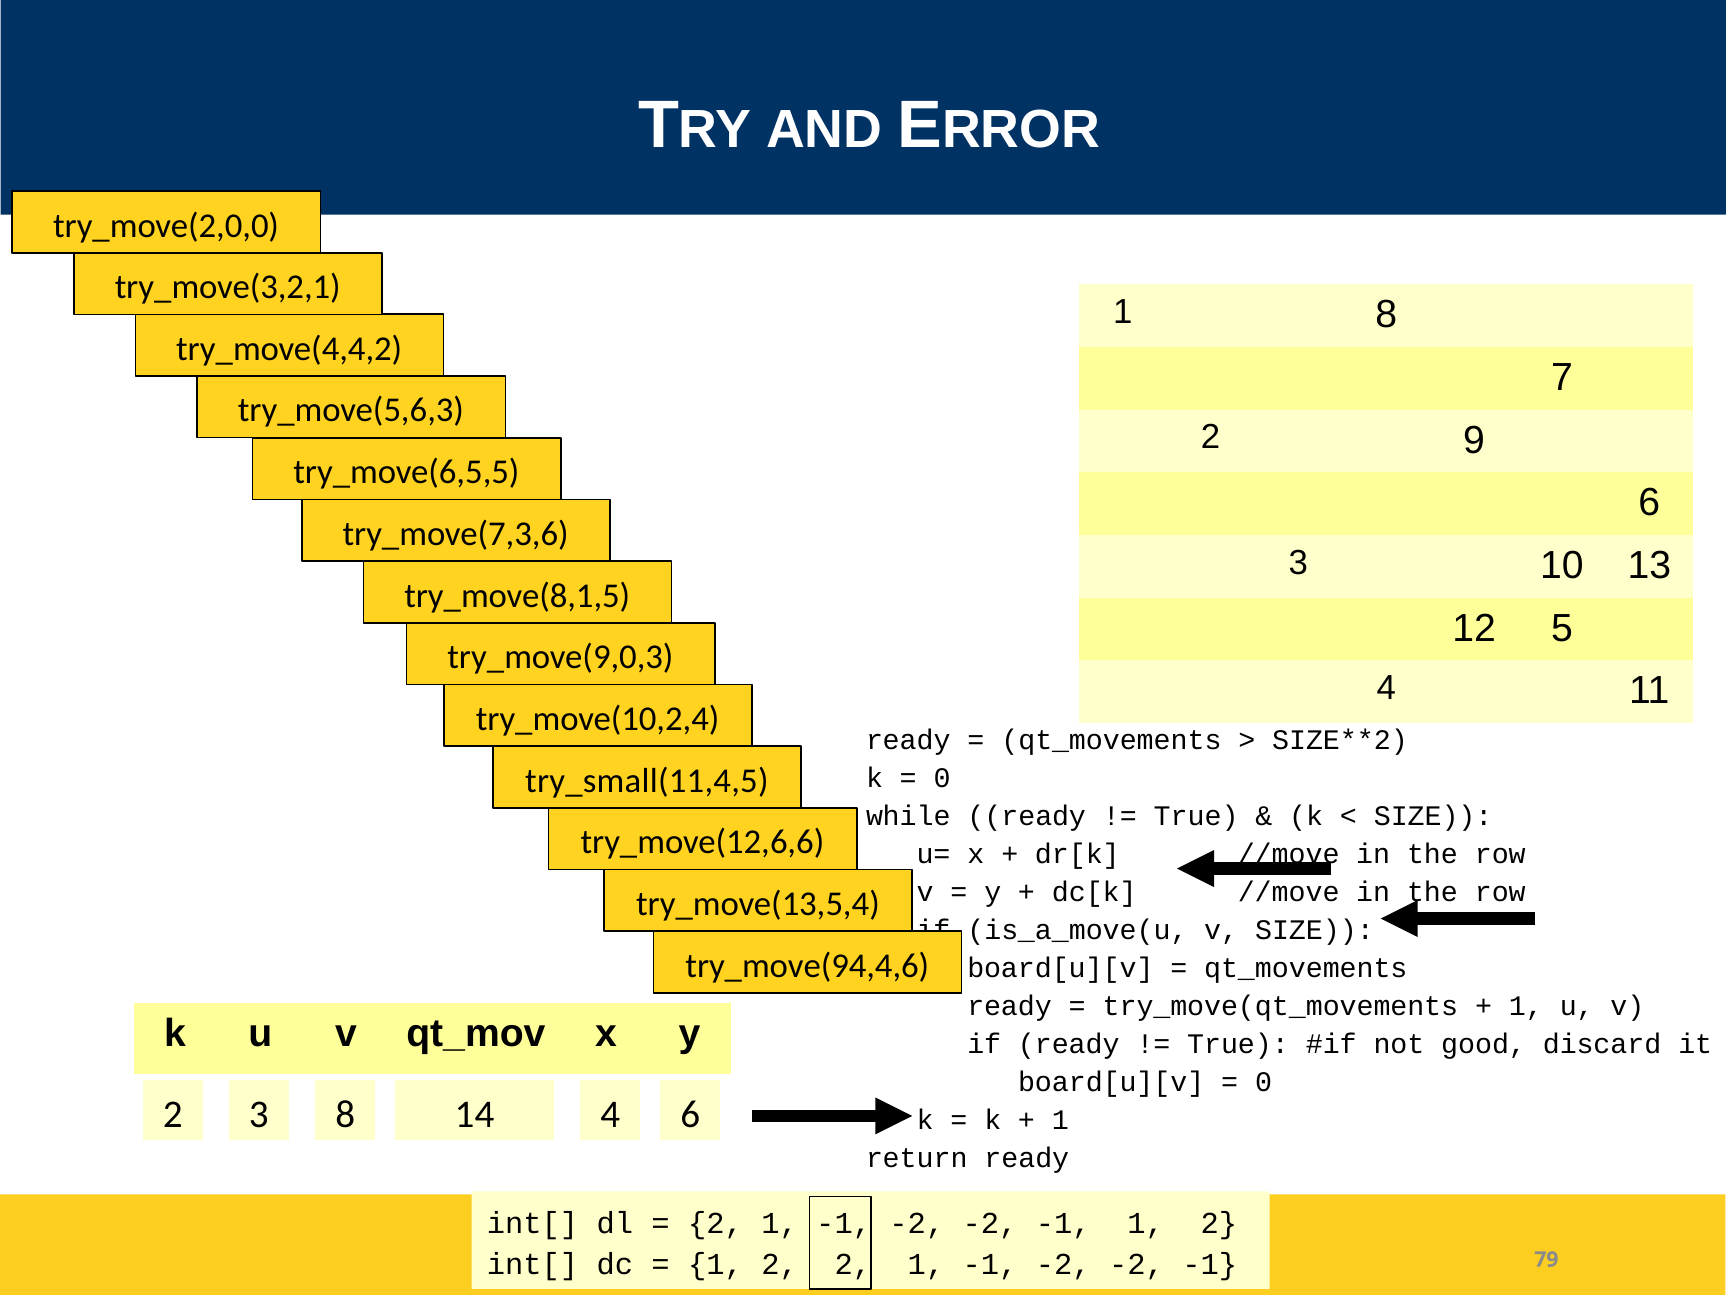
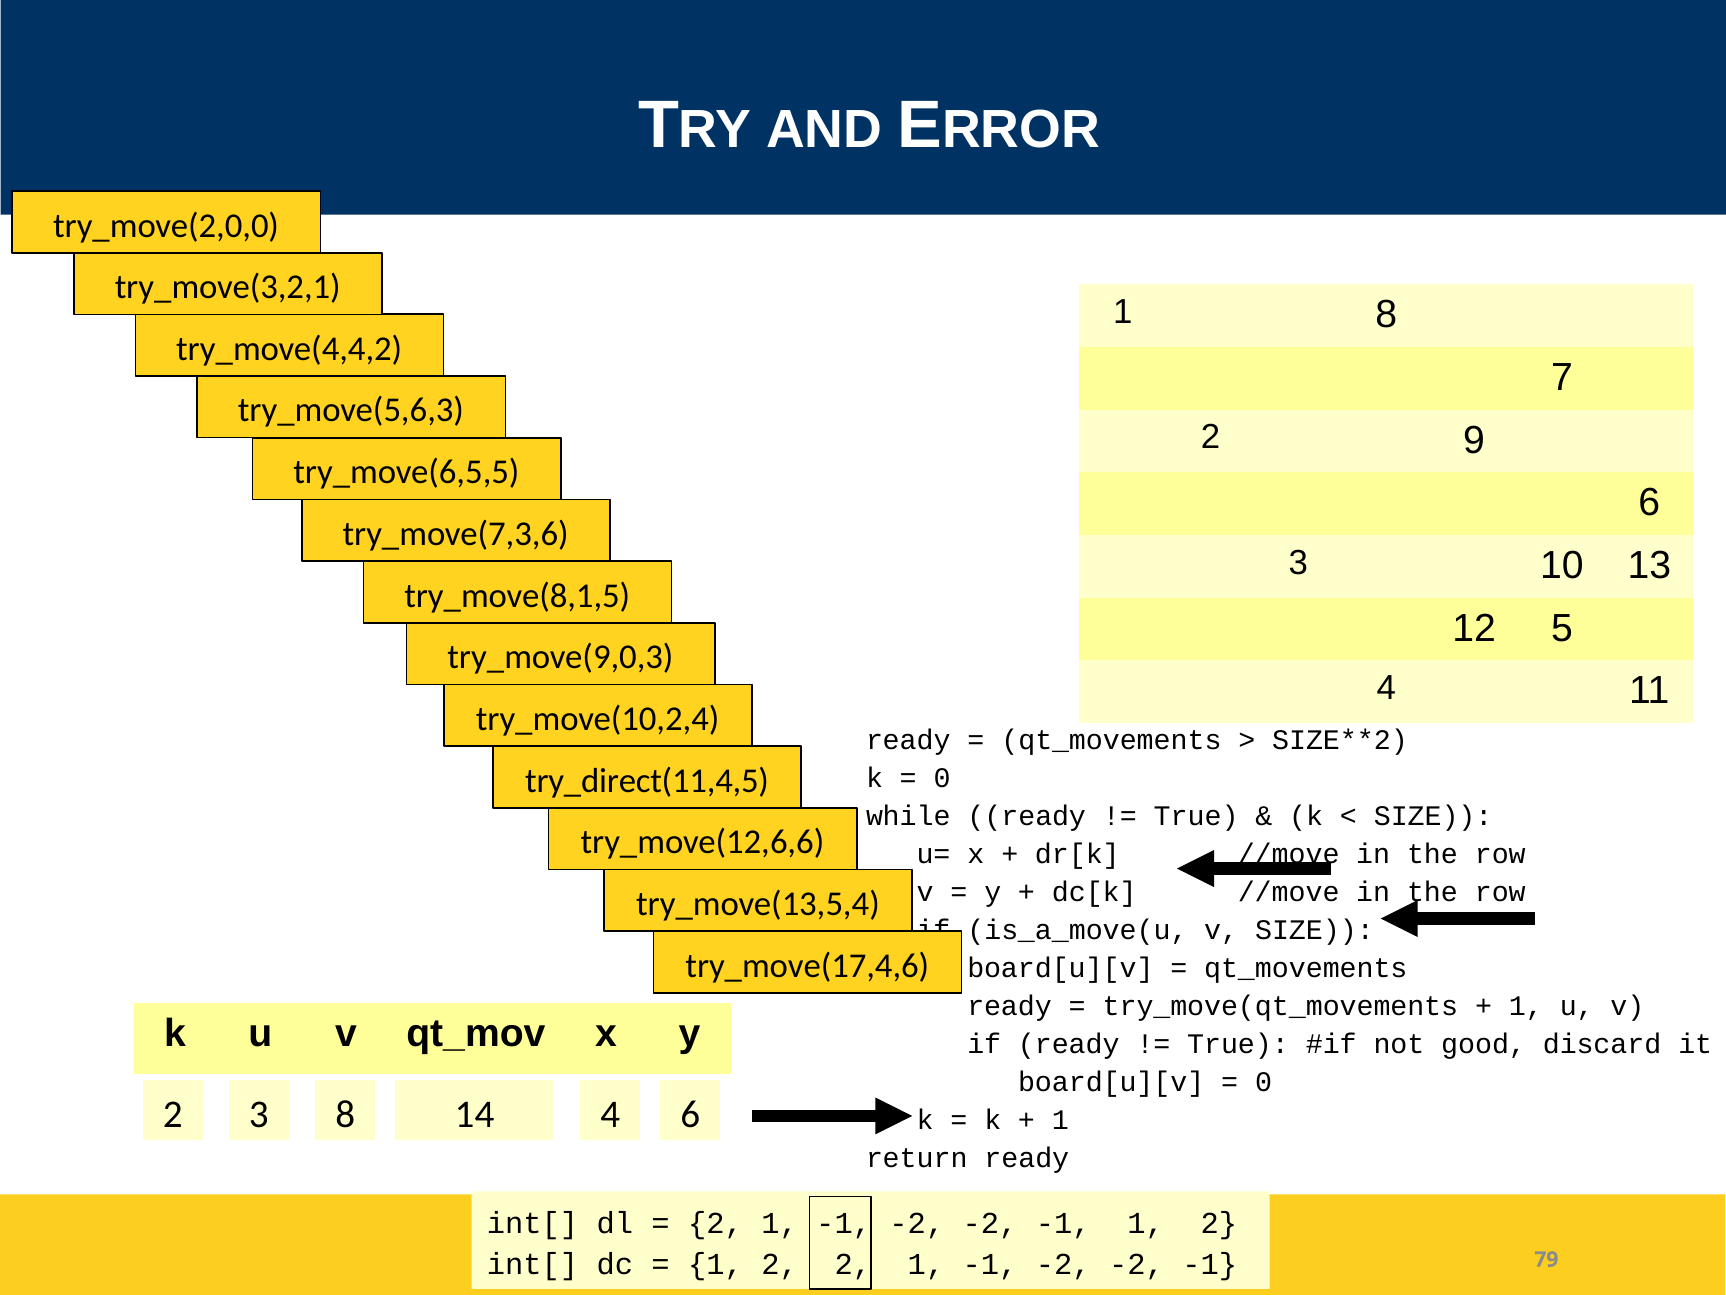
try_small(11,4,5: try_small(11,4,5 -> try_direct(11,4,5 (647, 780)
try_move(94,4,6: try_move(94,4,6 -> try_move(17,4,6 (807, 965)
